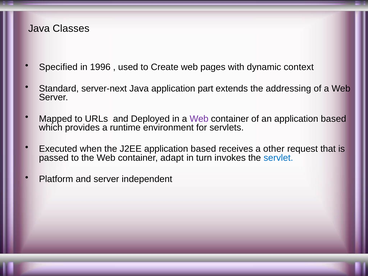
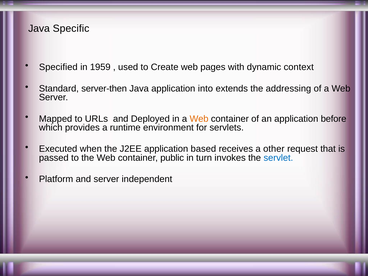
Classes: Classes -> Specific (71, 29)
1996: 1996 -> 1959 (100, 67)
server-next: server-next -> server-then (104, 89)
part: part -> into (205, 89)
Web colour: purple -> orange (199, 119)
an application based: based -> before (334, 119)
adapt: adapt -> public (172, 158)
